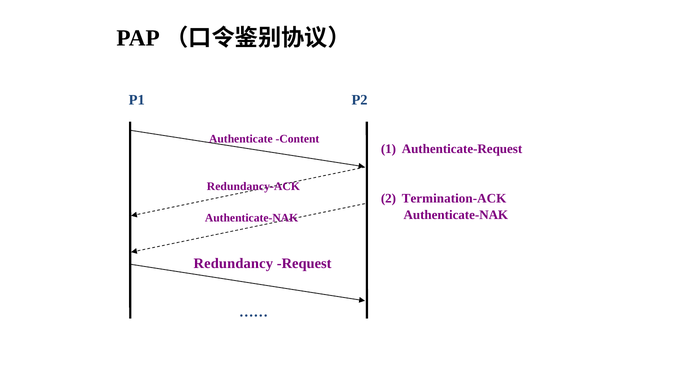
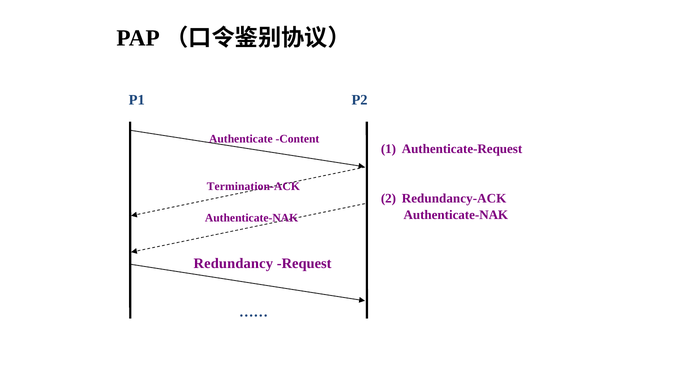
Redundancy-ACK: Redundancy-ACK -> Termination-ACK (253, 186)
Termination-ACK: Termination-ACK -> Redundancy-ACK (454, 199)
